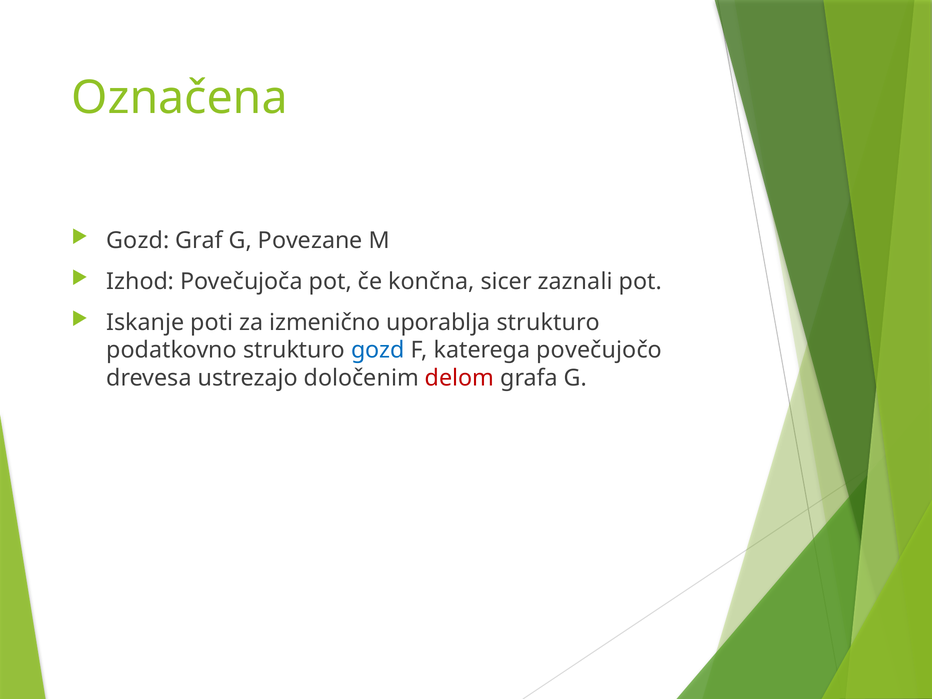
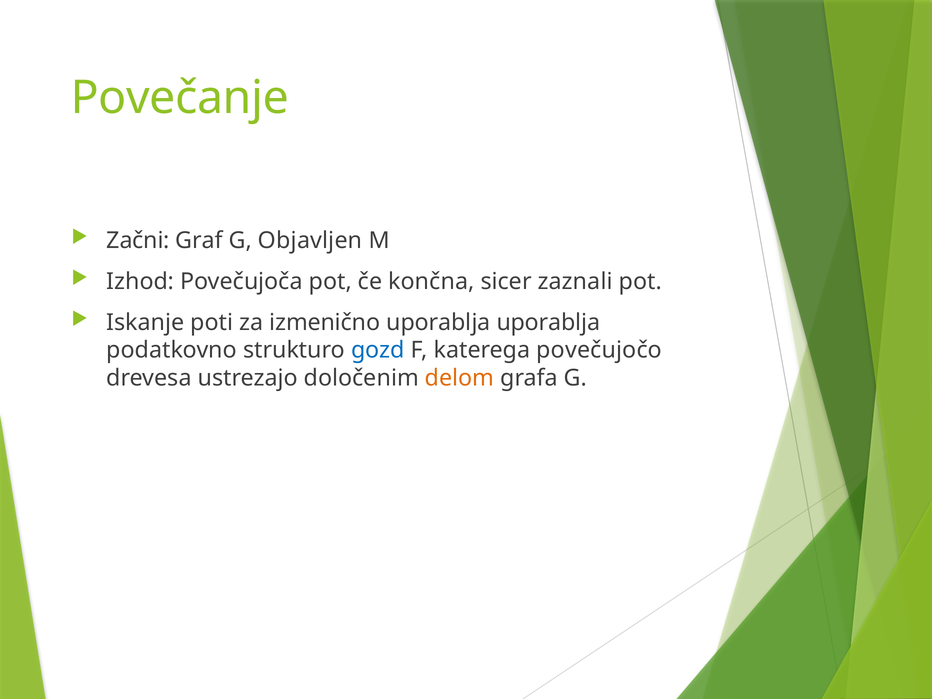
Označena: Označena -> Povečanje (180, 98)
Gozd: Gozd -> Začni (138, 241)
Povezane: Povezane -> Objavljen (310, 241)
uporablja strukturo: strukturo -> uporablja (548, 322)
delom colour: red -> orange (460, 378)
